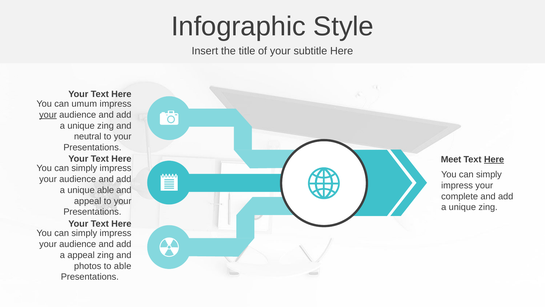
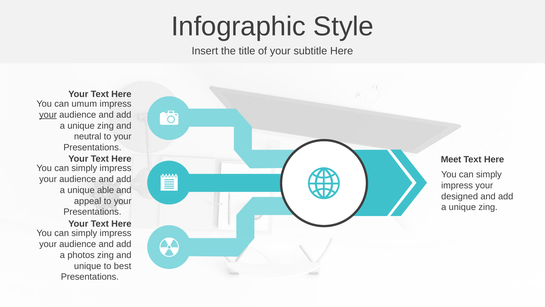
Here underline: present -> none (494, 159)
complete: complete -> designed (460, 196)
a appeal: appeal -> photos (81, 255)
photos: photos -> unique (88, 266)
to able: able -> best (123, 266)
